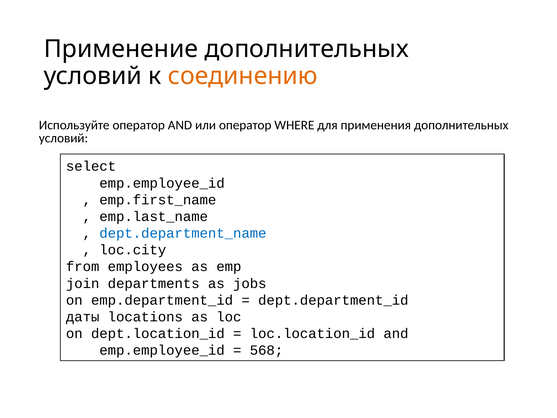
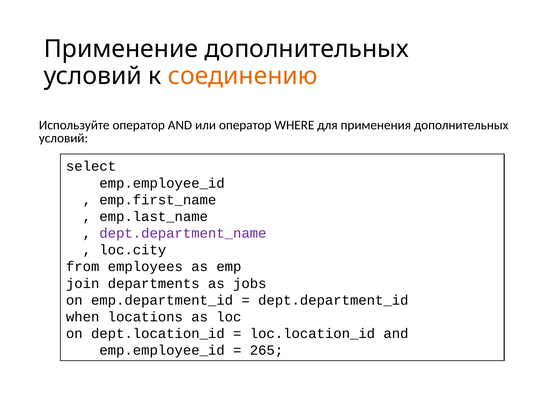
dept.department_name colour: blue -> purple (183, 233)
даты: даты -> when (83, 317)
568: 568 -> 265 (266, 350)
